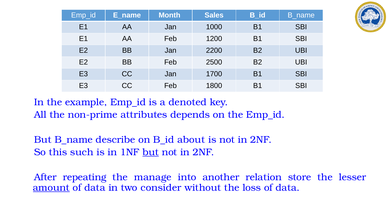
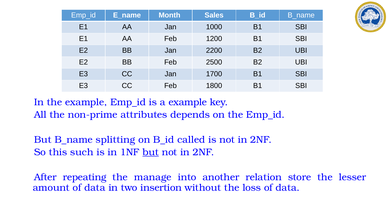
a denoted: denoted -> example (188, 102)
describe: describe -> splitting (115, 139)
about: about -> called (191, 139)
amount underline: present -> none (51, 187)
consider: consider -> insertion (161, 187)
